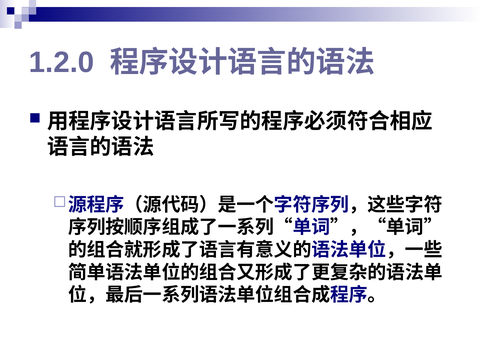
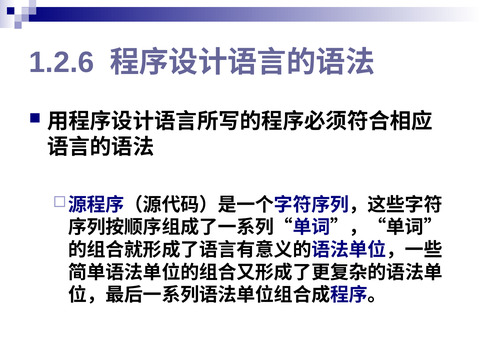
1.2.0: 1.2.0 -> 1.2.6 (62, 62)
